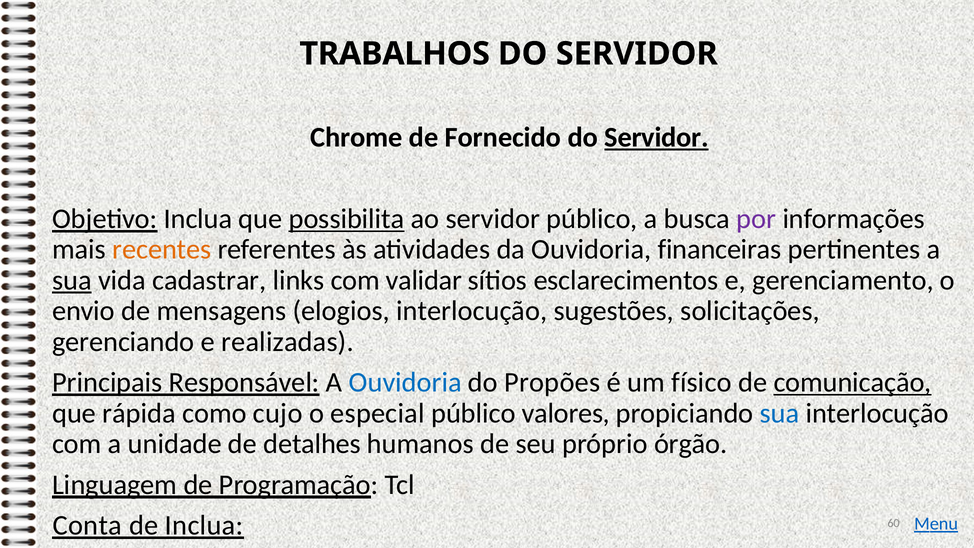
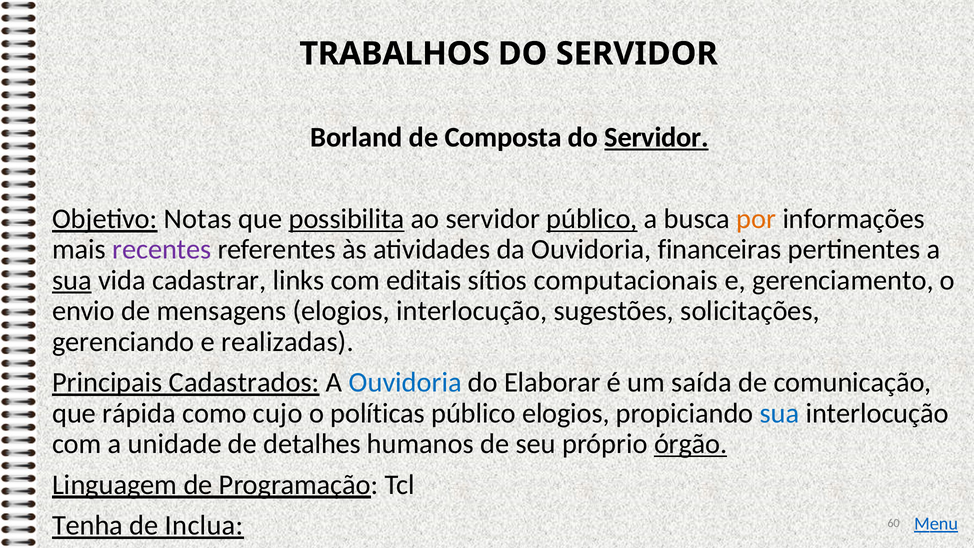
Chrome: Chrome -> Borland (356, 137)
Fornecido: Fornecido -> Composta (503, 137)
Objetivo Inclua: Inclua -> Notas (198, 219)
público underline: none -> present (592, 219)
por colour: purple -> orange (756, 219)
recentes colour: orange -> purple (162, 250)
validar: validar -> editais (424, 280)
esclarecimentos: esclarecimentos -> computacionais (626, 280)
Responsável: Responsável -> Cadastrados (244, 382)
Propões: Propões -> Elaborar (552, 382)
físico: físico -> saída (702, 382)
comunicação underline: present -> none (853, 382)
especial: especial -> políticas (378, 413)
público valores: valores -> elogios (566, 413)
órgão underline: none -> present (691, 444)
Conta: Conta -> Tenha (88, 525)
